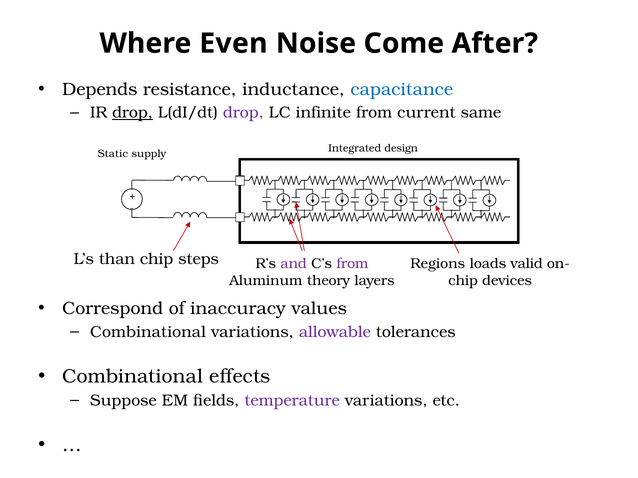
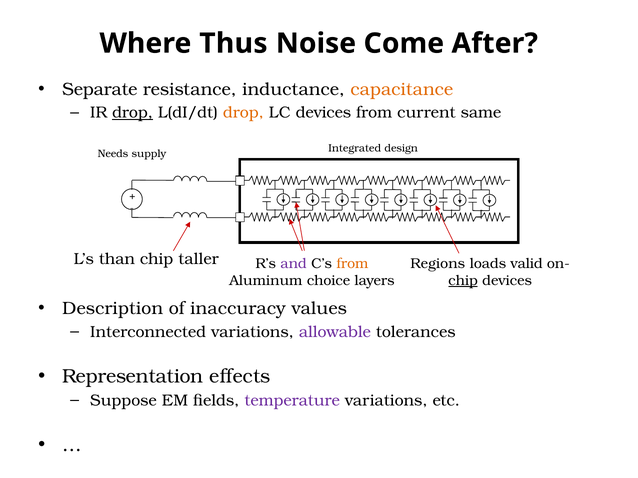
Even: Even -> Thus (233, 43)
Depends: Depends -> Separate (100, 89)
capacitance colour: blue -> orange (402, 89)
drop colour: purple -> orange (243, 113)
LC infinite: infinite -> devices (323, 113)
Static: Static -> Needs (113, 154)
steps: steps -> taller (199, 259)
from colour: purple -> orange (352, 264)
theory: theory -> choice (329, 281)
chip underline: none -> present (463, 281)
Correspond: Correspond -> Description (113, 309)
Combinational: Combinational -> Interconnected (148, 332)
Combinational: Combinational -> Representation (133, 377)
